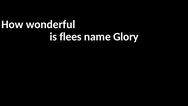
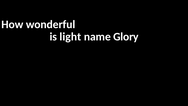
flees: flees -> light (70, 37)
